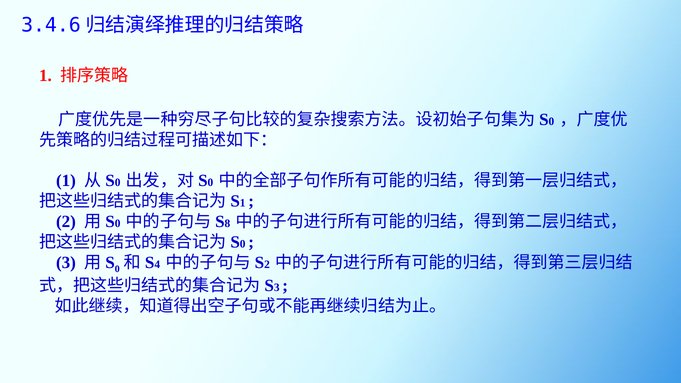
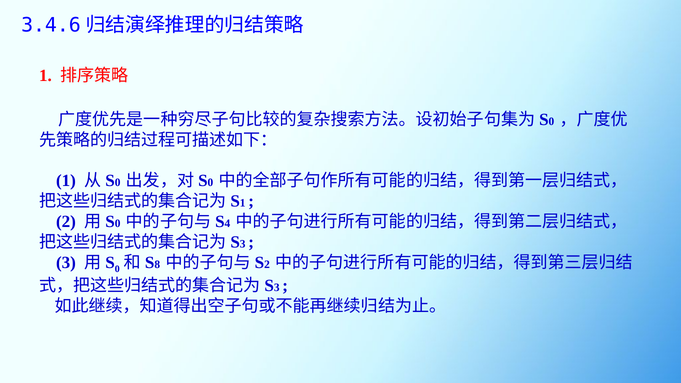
8: 8 -> 4 (227, 224)
0: 0 -> 3 (243, 244)
4: 4 -> 8 (157, 264)
